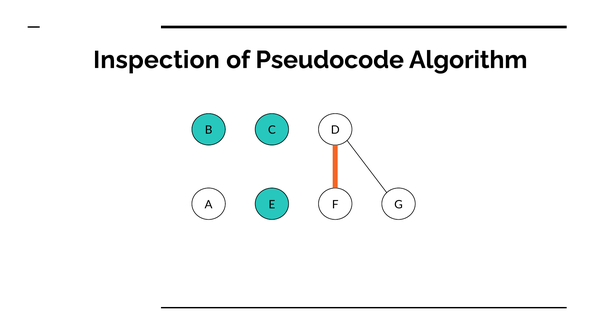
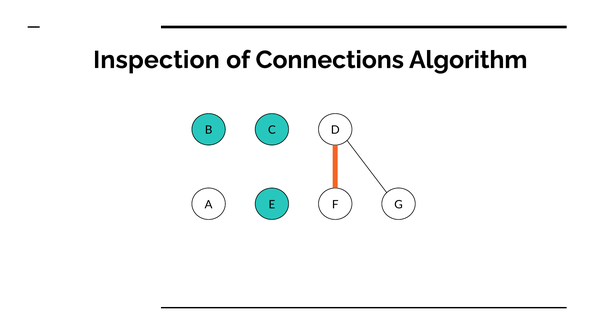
Pseudocode: Pseudocode -> Connections (330, 60)
